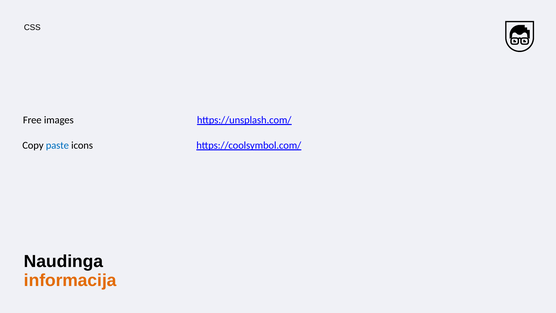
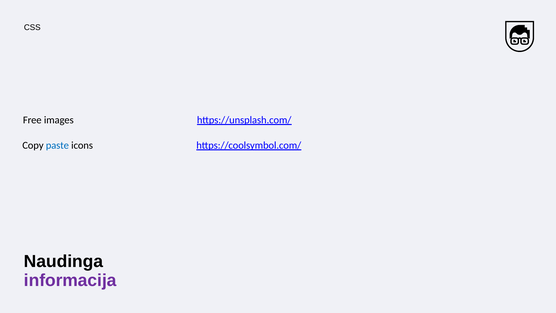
informacija colour: orange -> purple (70, 280)
